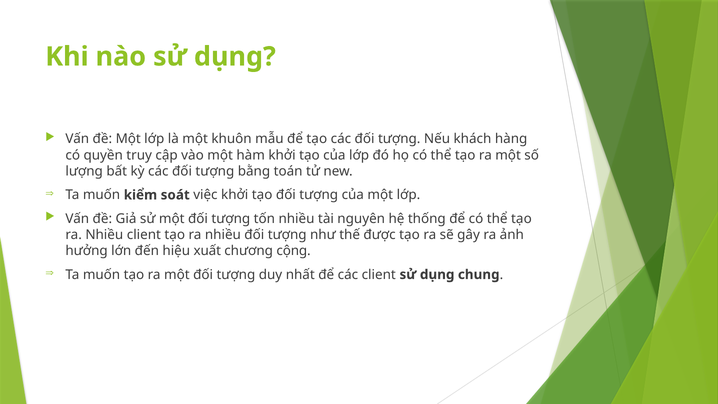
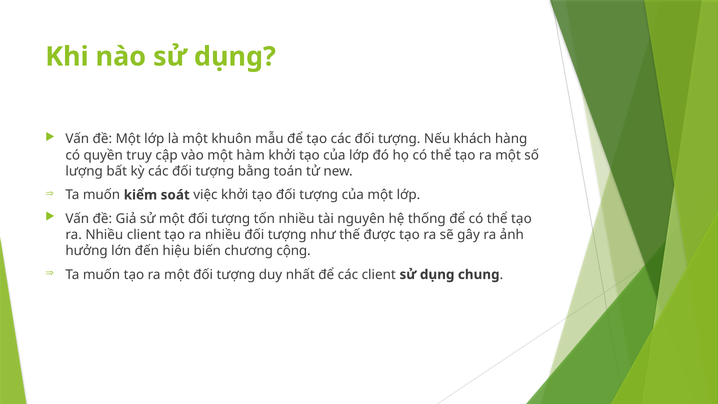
xuất: xuất -> biến (207, 251)
